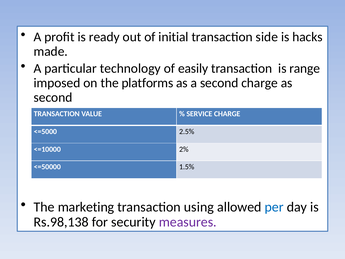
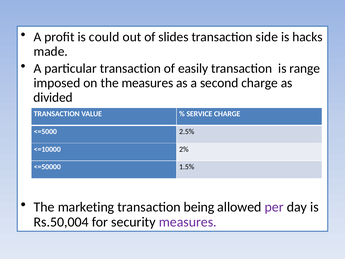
ready: ready -> could (104, 37)
initial: initial -> slides (174, 37)
particular technology: technology -> transaction (130, 68)
the platforms: platforms -> measures (147, 83)
second: second -> divided (53, 97)
using: using -> being (199, 207)
per colour: blue -> purple (274, 207)
Rs.98,138: Rs.98,138 -> Rs.50,004 (61, 222)
